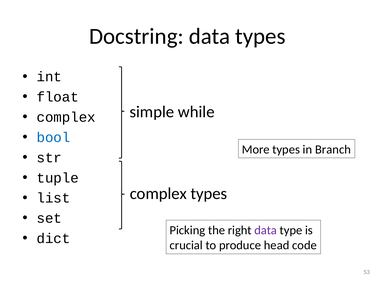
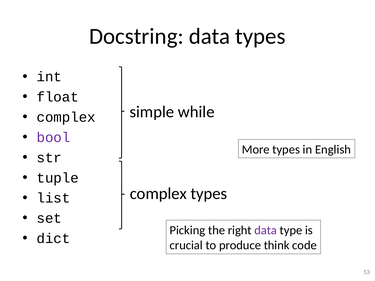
bool colour: blue -> purple (53, 138)
Branch: Branch -> English (333, 150)
head: head -> think (277, 246)
